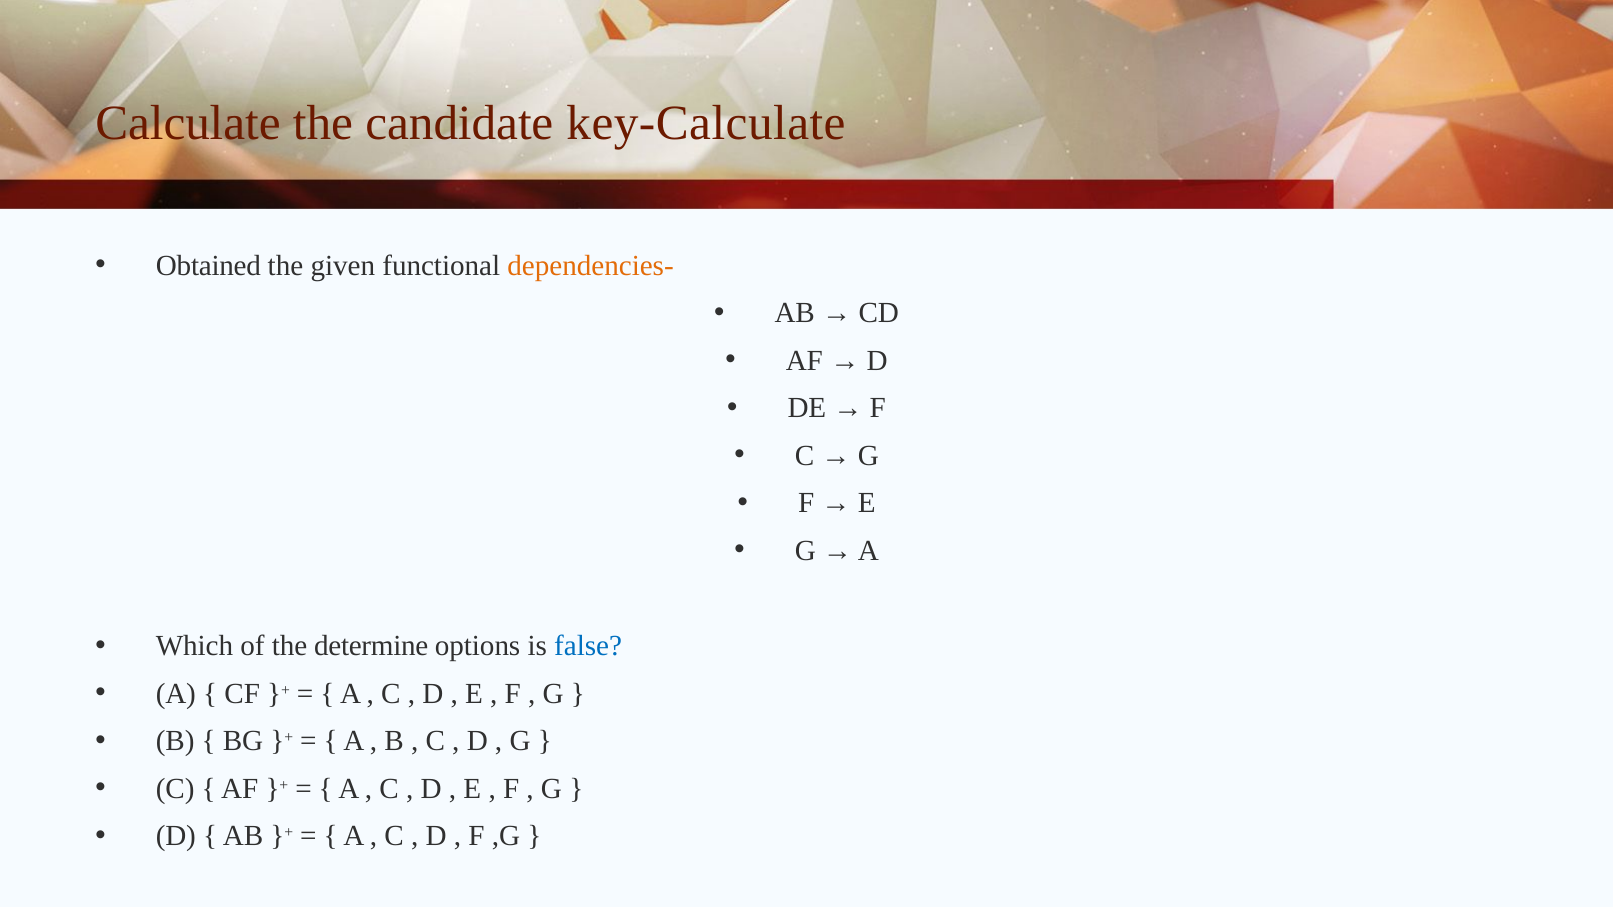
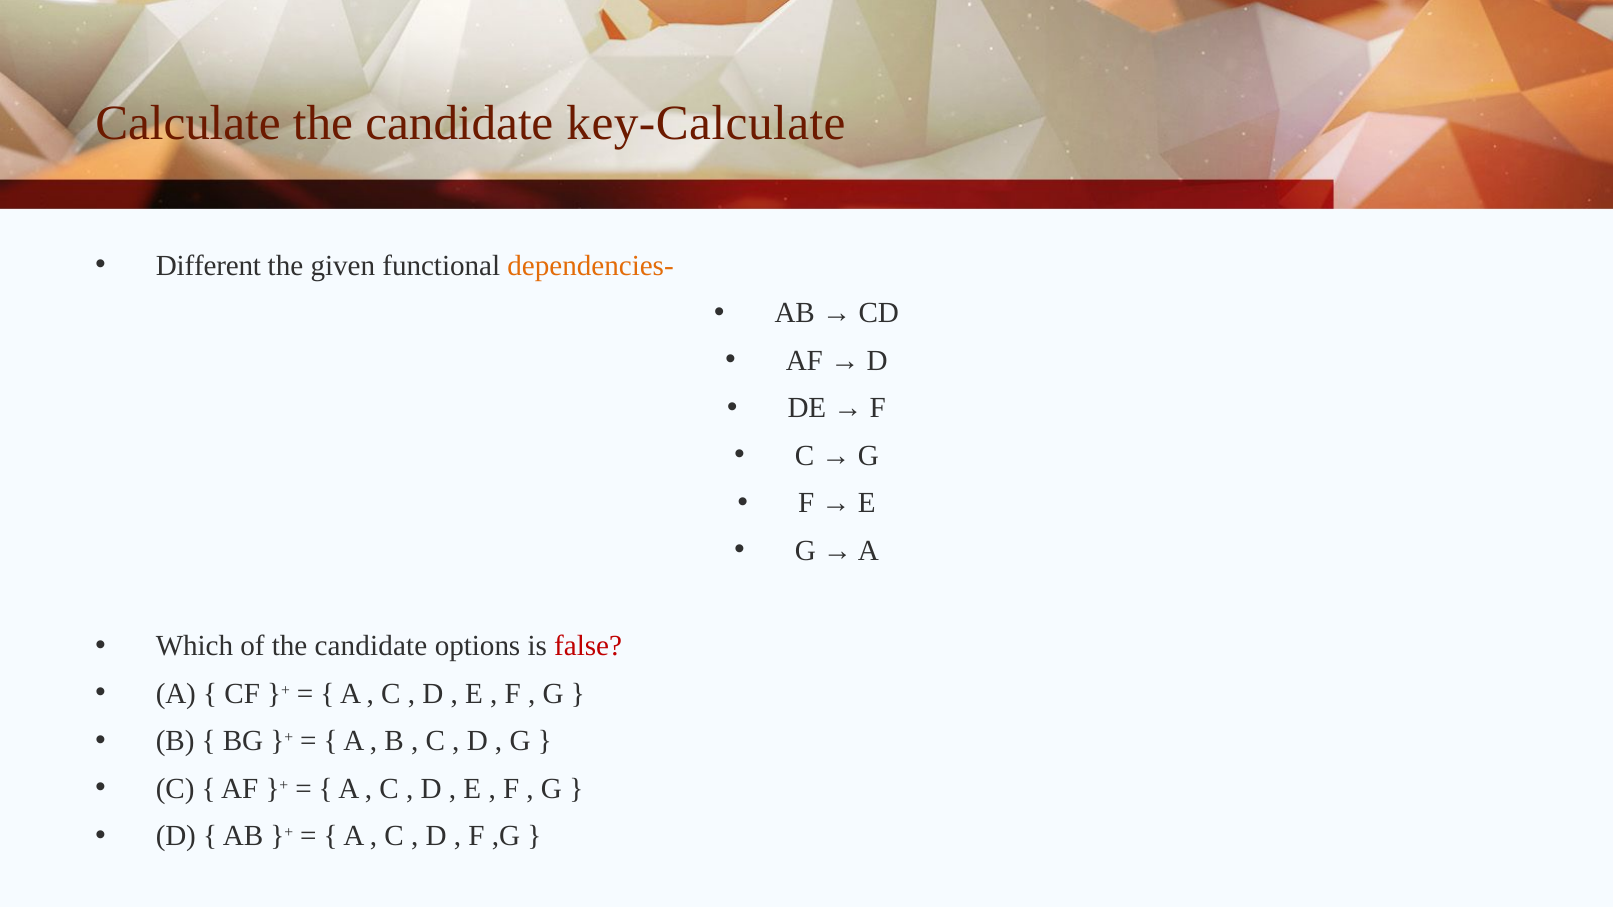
Obtained: Obtained -> Different (208, 266)
of the determine: determine -> candidate (371, 646)
false colour: blue -> red (588, 646)
